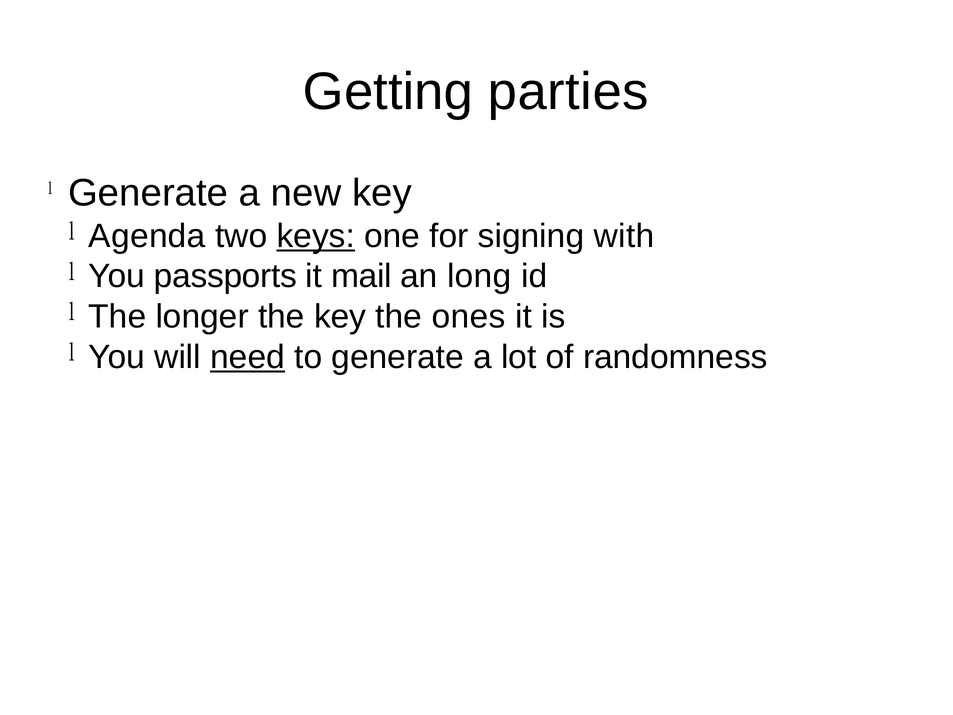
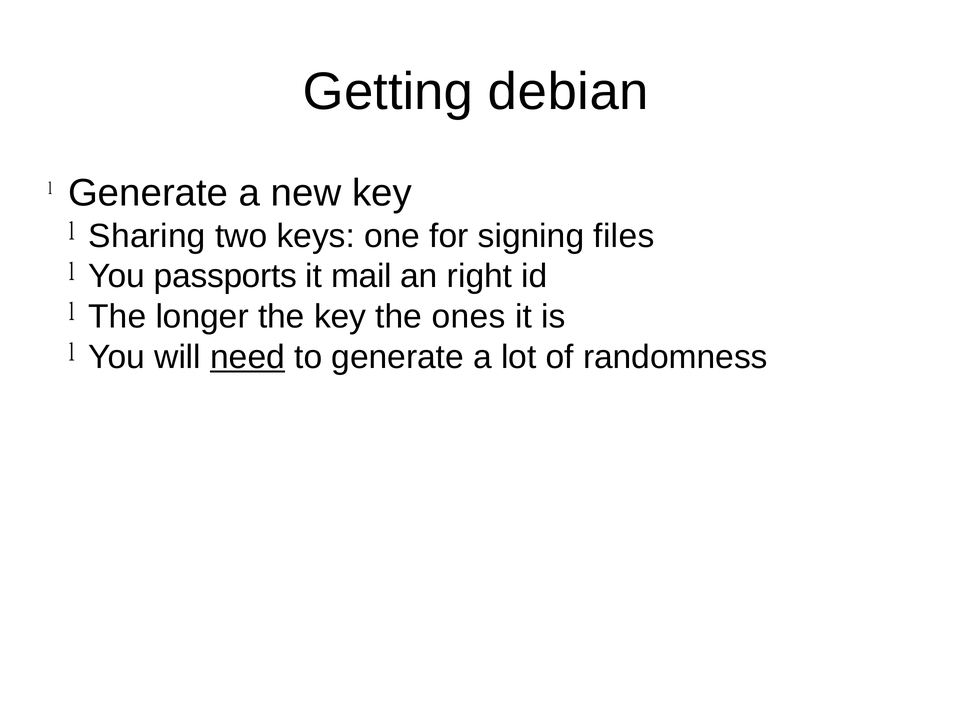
parties: parties -> debian (568, 92)
Agenda: Agenda -> Sharing (147, 236)
keys underline: present -> none (316, 236)
with: with -> files (624, 236)
long: long -> right (480, 276)
